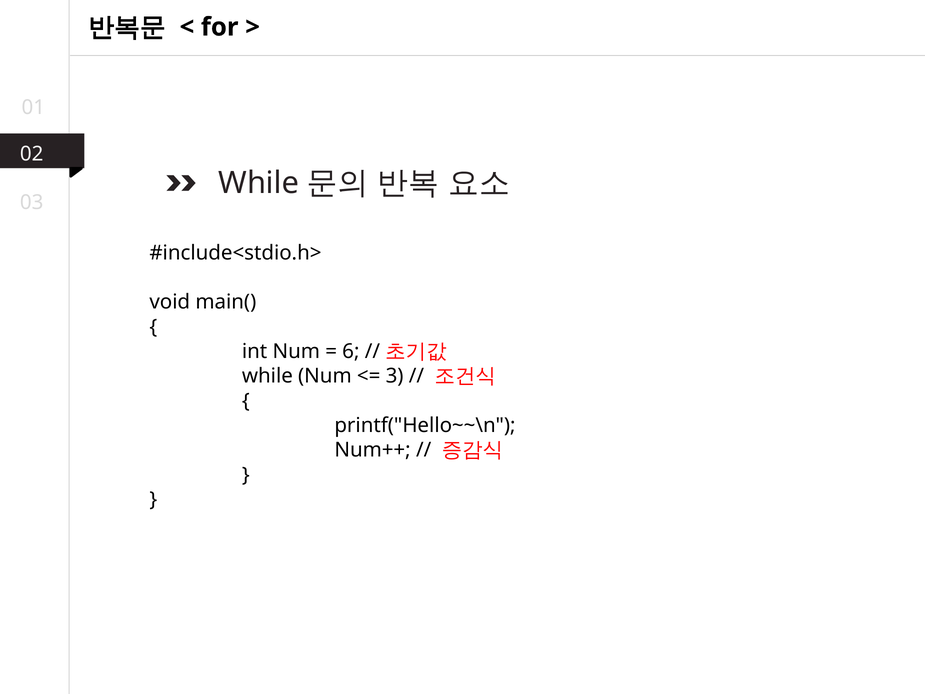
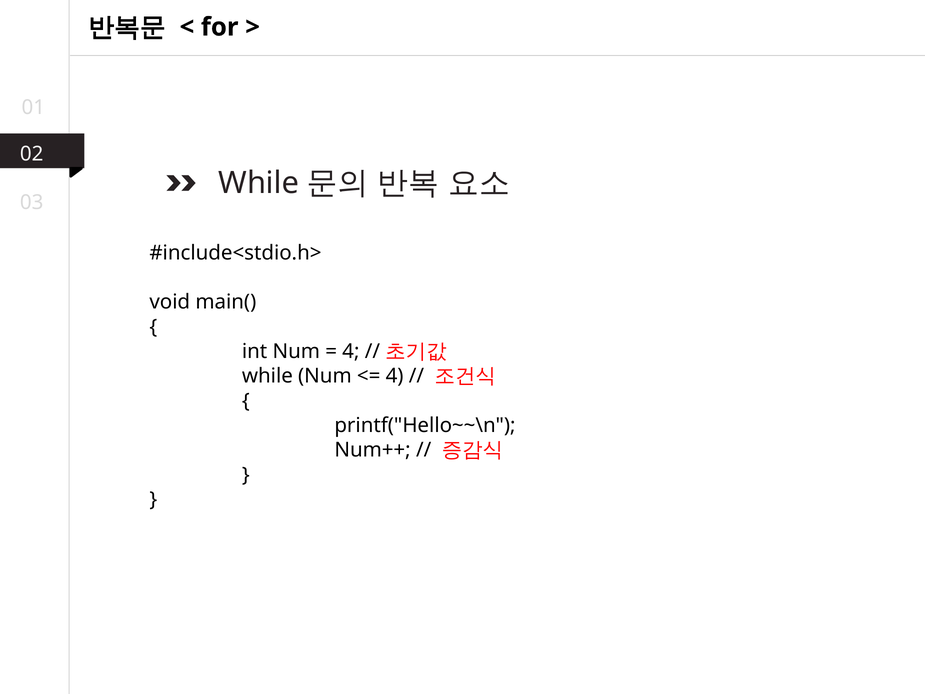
6: 6 -> 4 (351, 351)
3: 3 -> 4 (395, 376)
